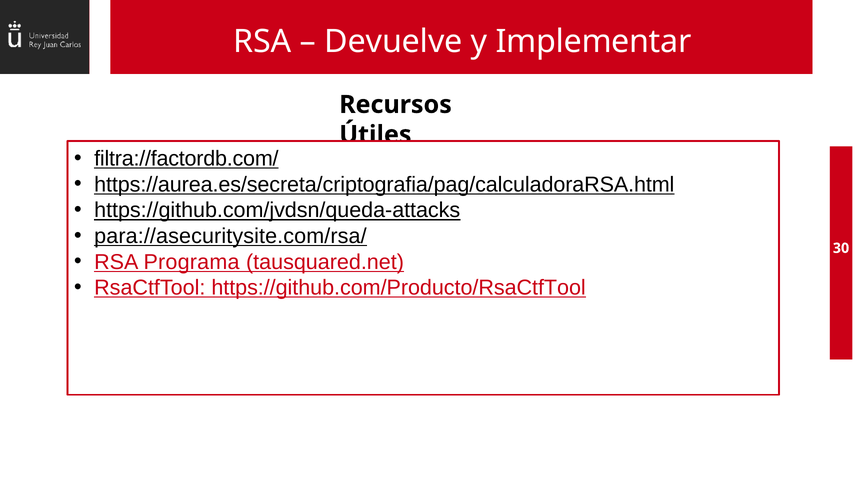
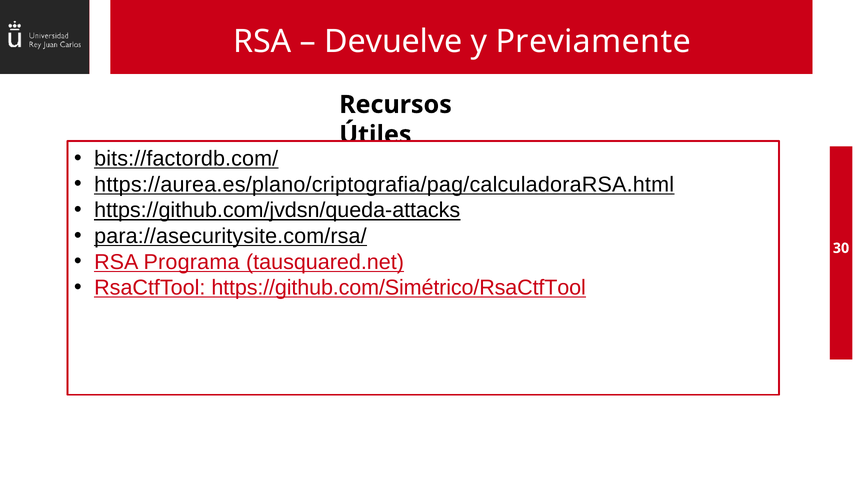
Implementar: Implementar -> Previamente (593, 42)
filtra://factordb.com/: filtra://factordb.com/ -> bits://factordb.com/ (186, 159)
https://aurea.es/secreta/criptografia/pag/calculadoraRSA.html: https://aurea.es/secreta/criptografia/pag/calculadoraRSA.html -> https://aurea.es/plano/criptografia/pag/calculadoraRSA.html (384, 185)
https://github.com/Producto/RsaCtfTool: https://github.com/Producto/RsaCtfTool -> https://github.com/Simétrico/RsaCtfTool (399, 288)
